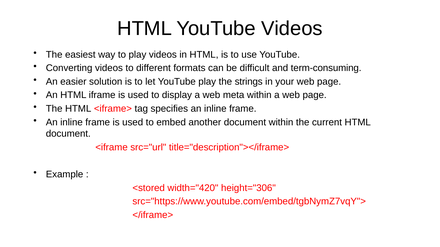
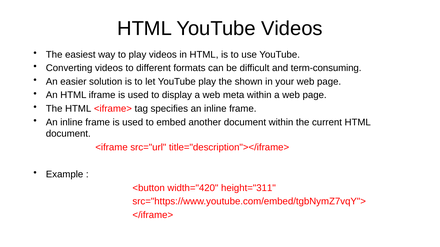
strings: strings -> shown (249, 82)
<stored: <stored -> <button (149, 188)
height="306: height="306 -> height="311 (248, 188)
